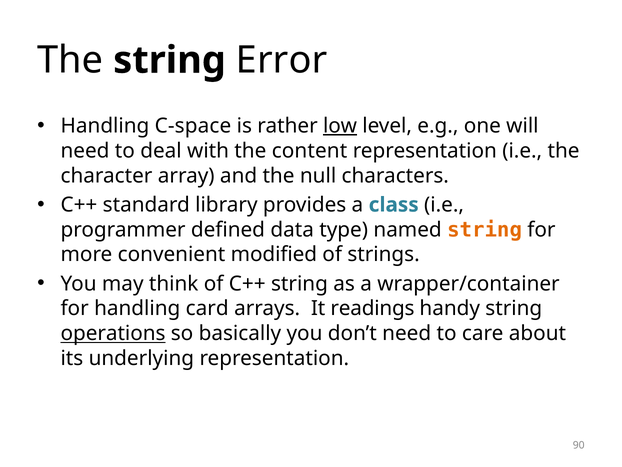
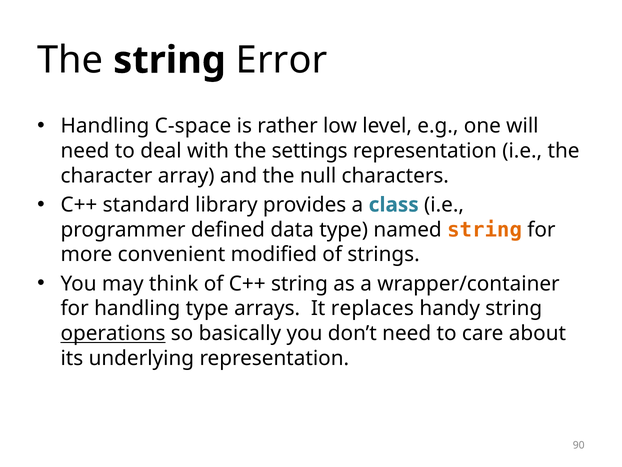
low underline: present -> none (340, 126)
content: content -> settings (310, 151)
handling card: card -> type (207, 308)
readings: readings -> replaces (372, 308)
